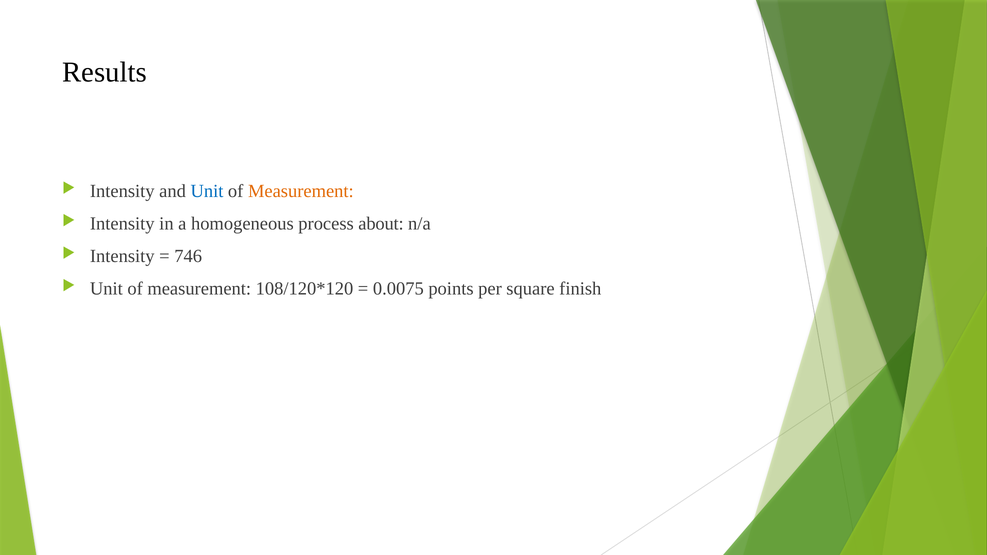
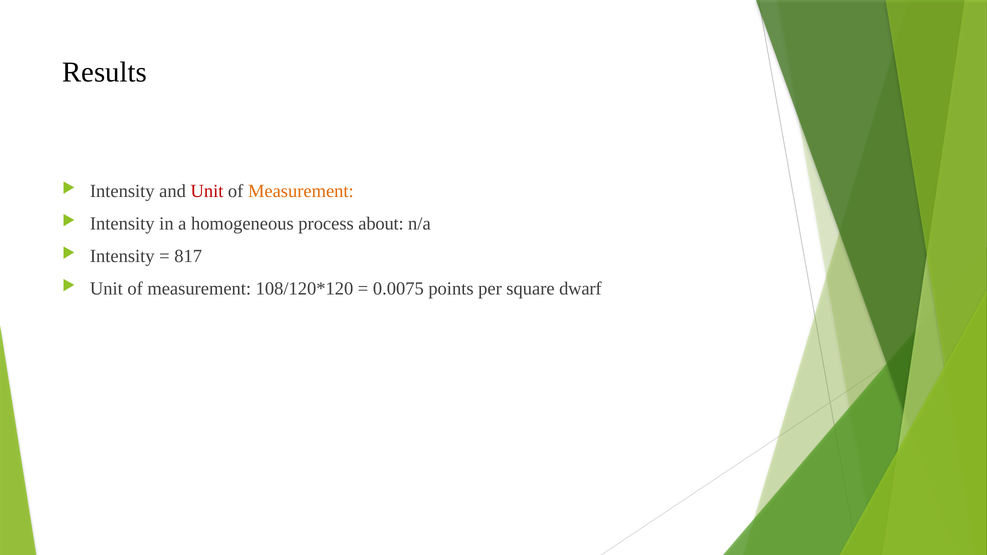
Unit colour: blue -> red (207, 191)
746: 746 -> 817 (188, 256)
finish: finish -> dwarf (580, 289)
